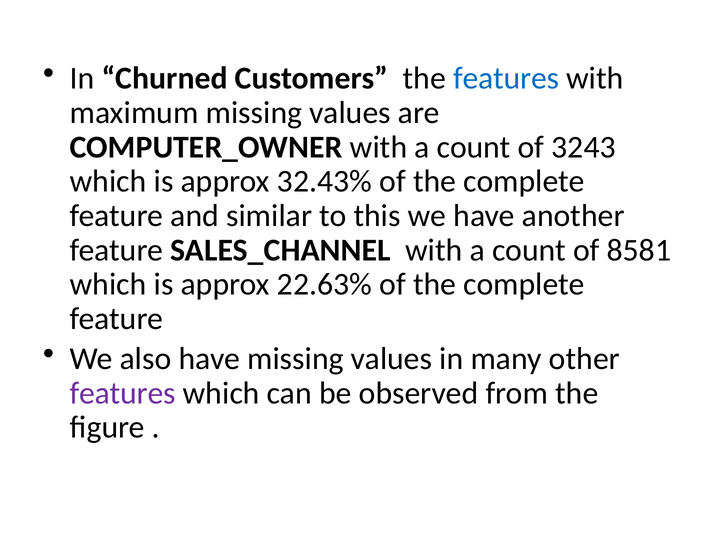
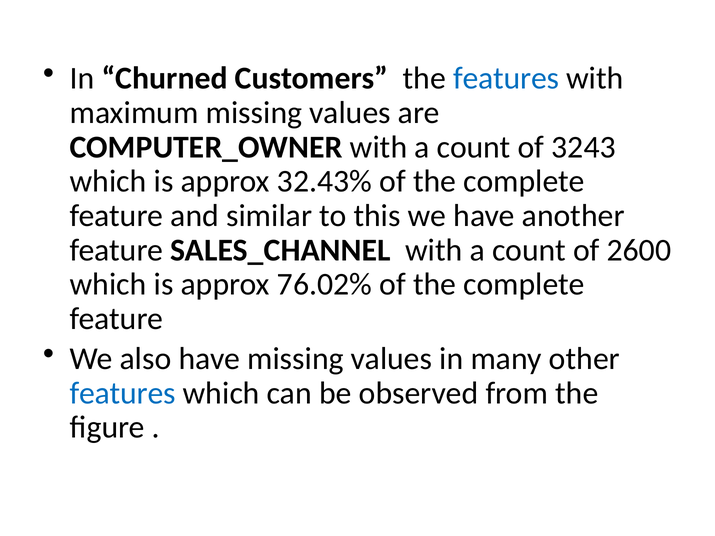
8581: 8581 -> 2600 (639, 250)
22.63%: 22.63% -> 76.02% (325, 285)
features colour: purple -> blue (123, 393)
